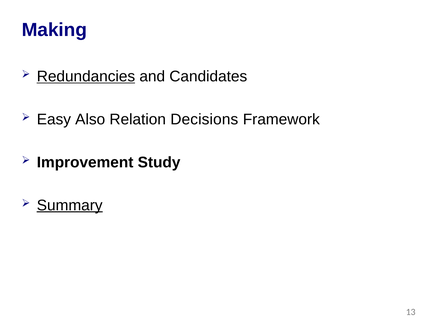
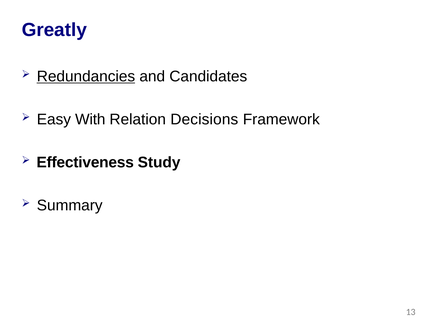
Making: Making -> Greatly (54, 30)
Also: Also -> With (90, 119)
Improvement: Improvement -> Effectiveness (85, 162)
Summary underline: present -> none (70, 205)
